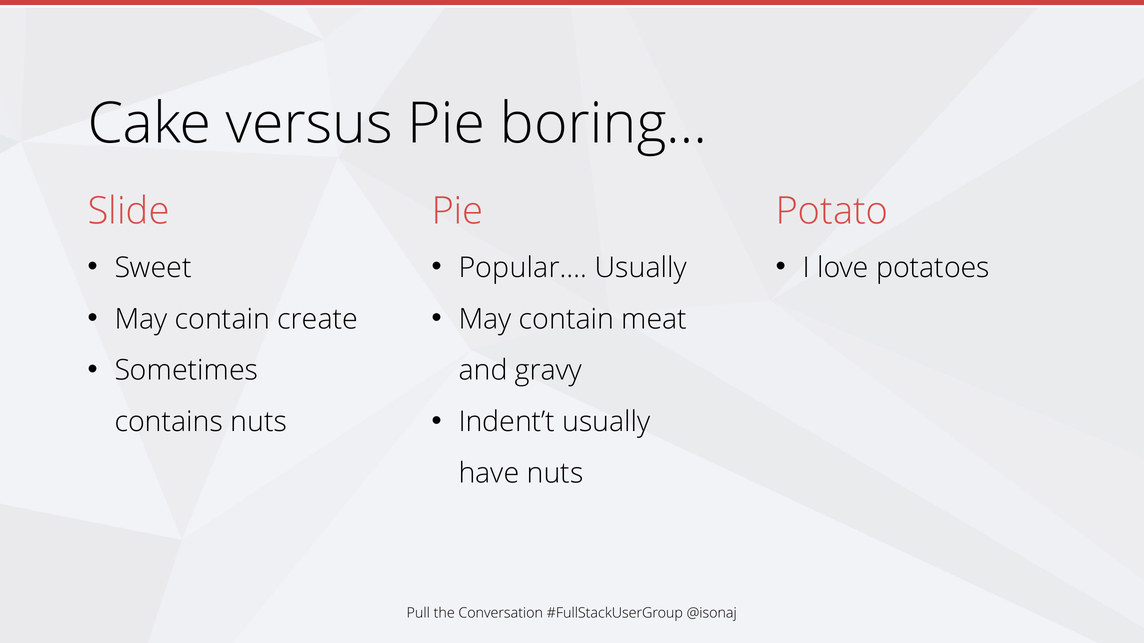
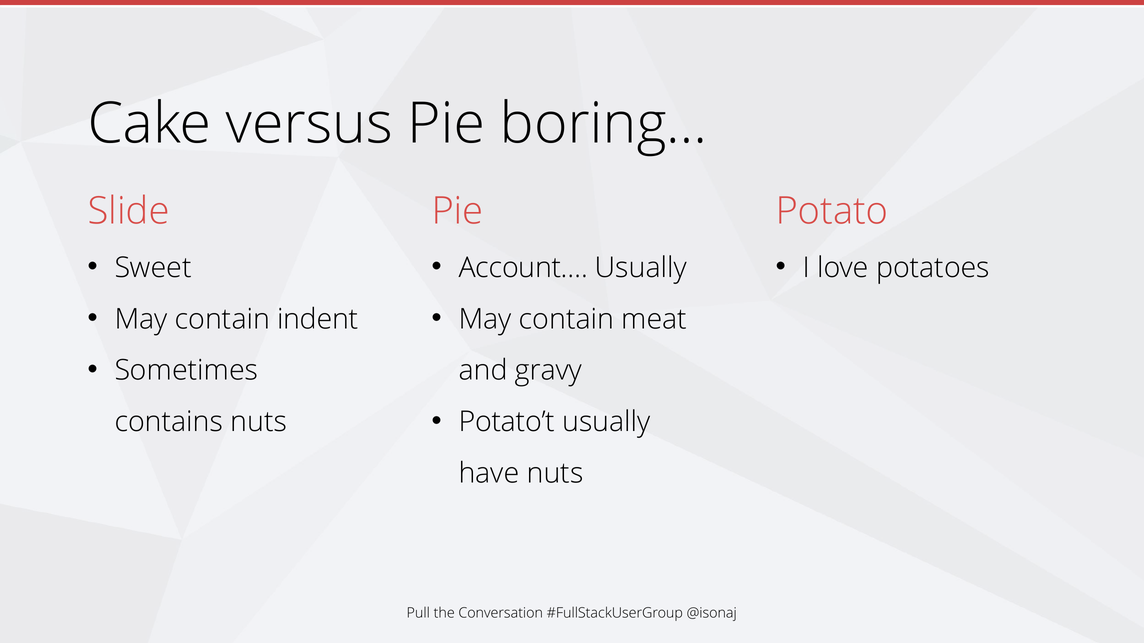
Popular…: Popular… -> Account… (523, 268)
create: create -> indent (318, 319)
Indent’t: Indent’t -> Potato’t (507, 422)
